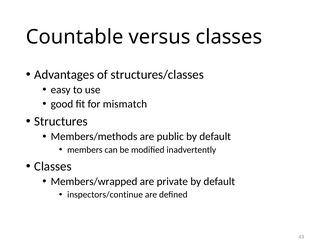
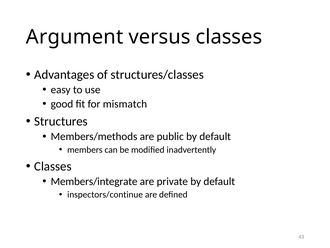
Countable: Countable -> Argument (75, 37)
Members/wrapped: Members/wrapped -> Members/integrate (94, 181)
